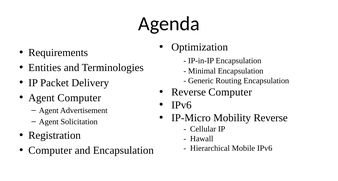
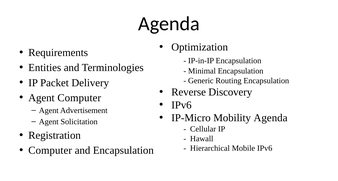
Reverse Computer: Computer -> Discovery (230, 92)
Mobility Reverse: Reverse -> Agenda (271, 118)
